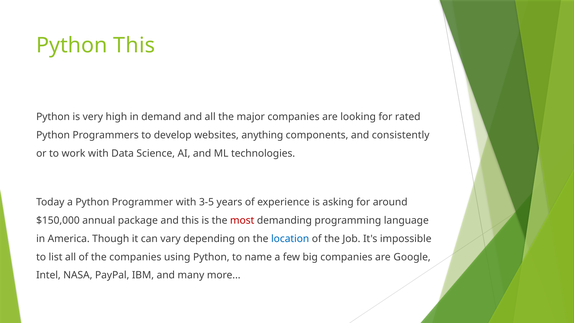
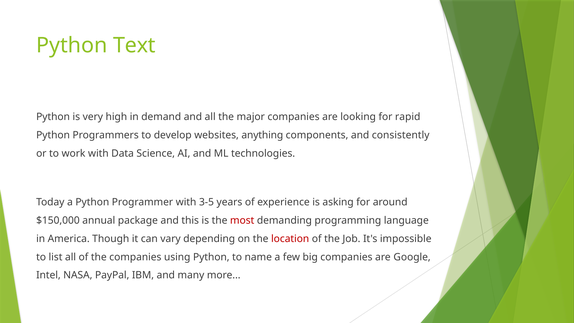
Python This: This -> Text (134, 45)
rated: rated -> rapid (408, 117)
location colour: blue -> red (290, 239)
